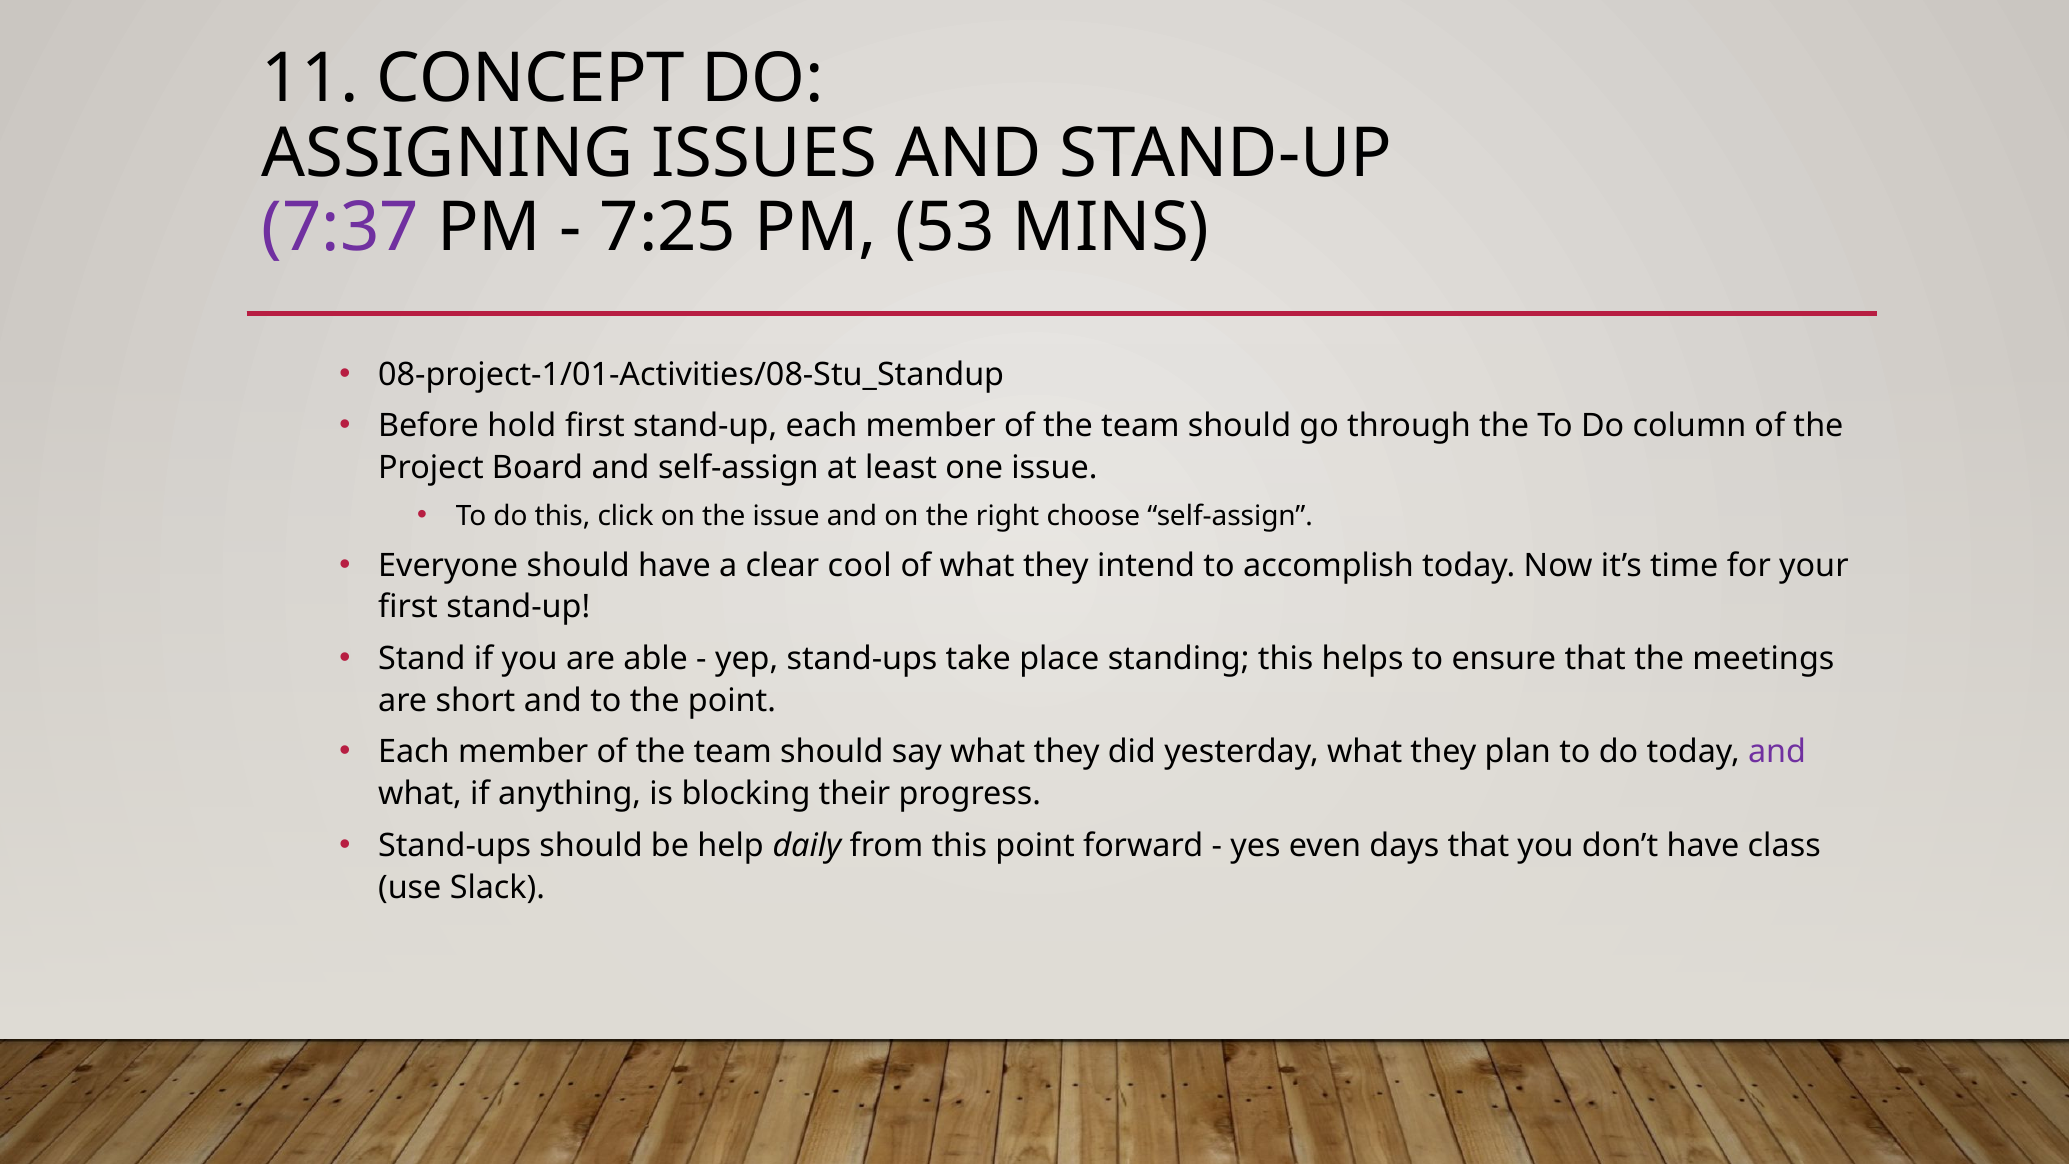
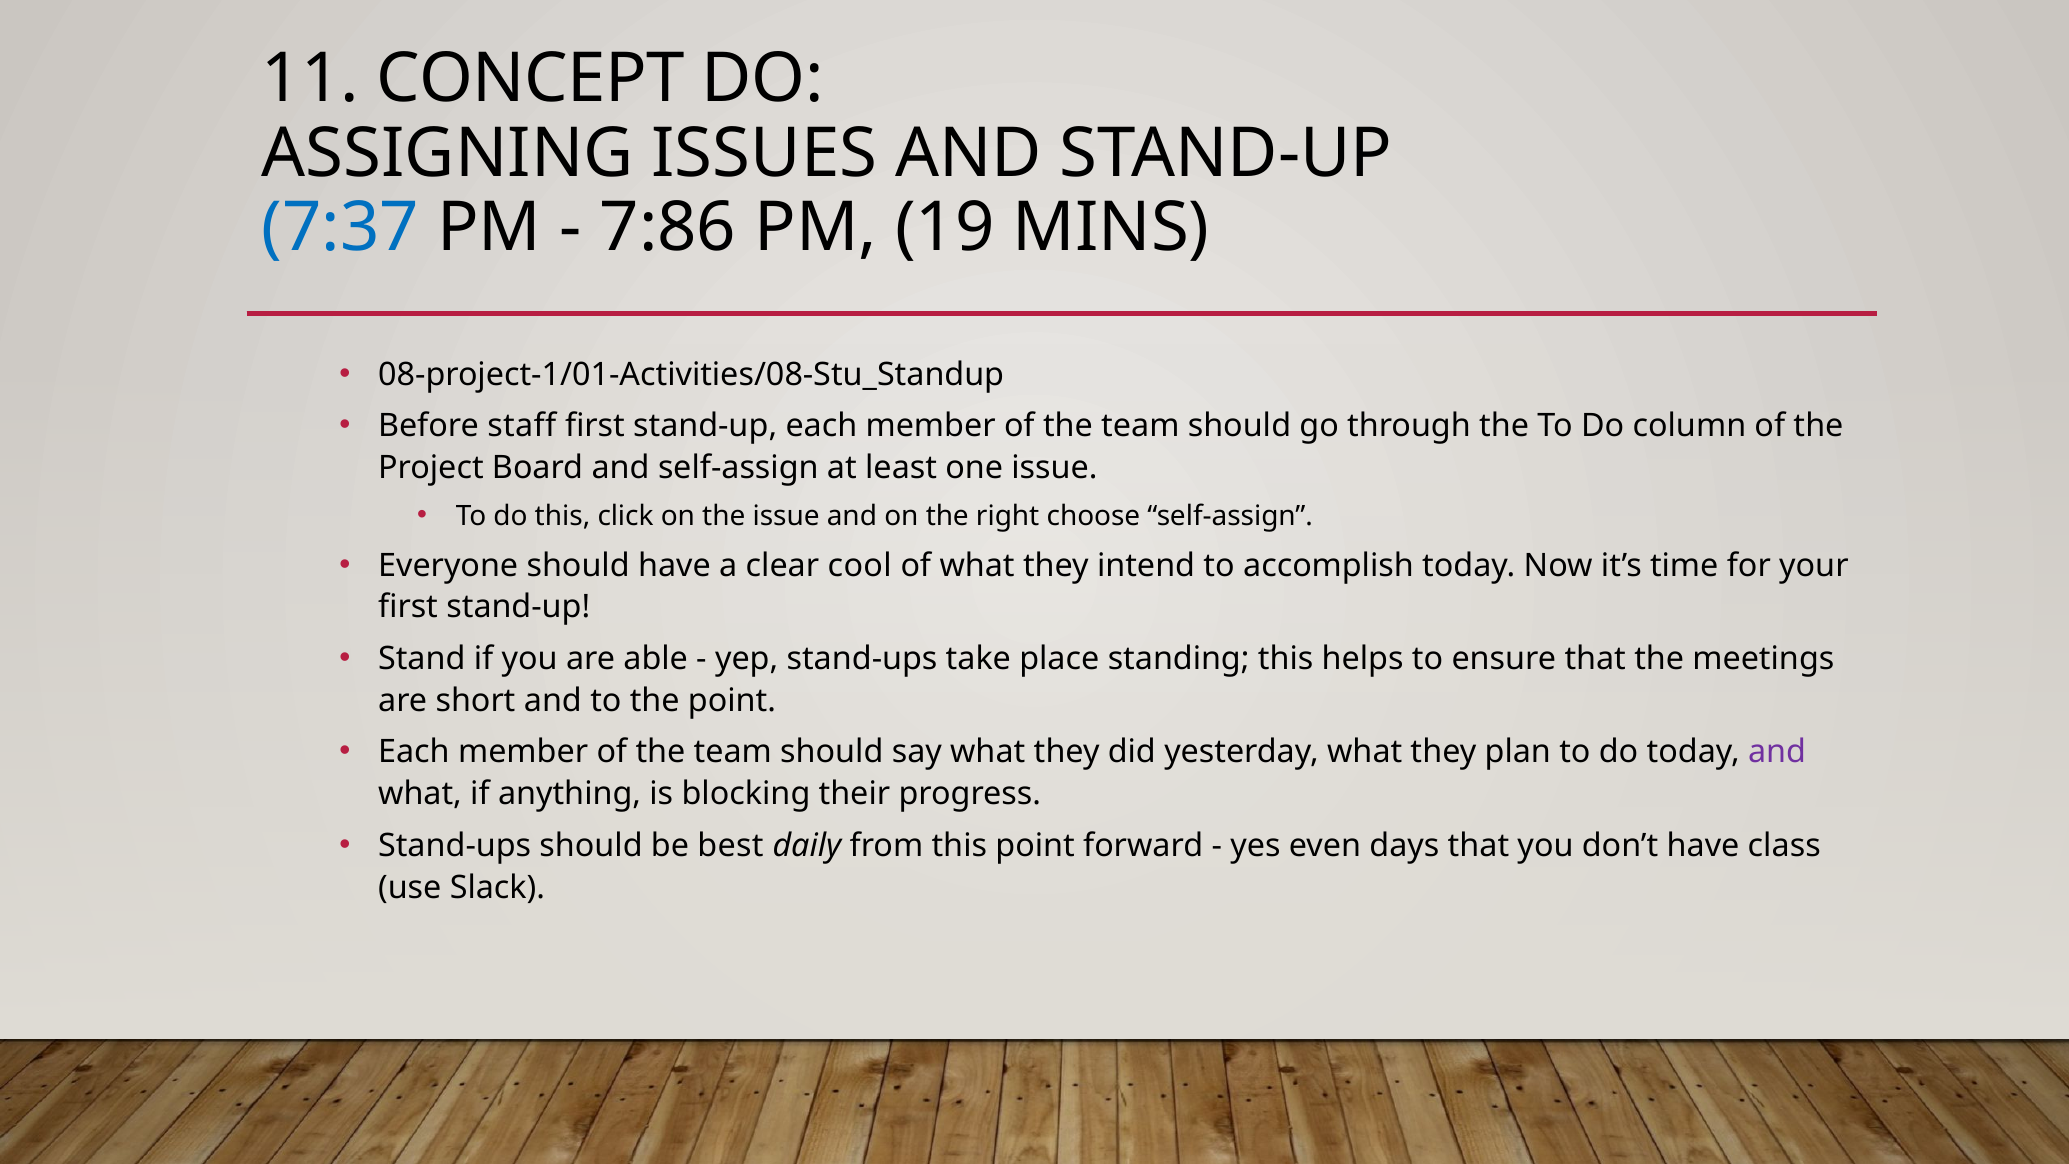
7:37 colour: purple -> blue (341, 228)
7:25: 7:25 -> 7:86 (668, 228)
53: 53 -> 19 (945, 228)
hold: hold -> staff (522, 426)
help: help -> best (730, 845)
